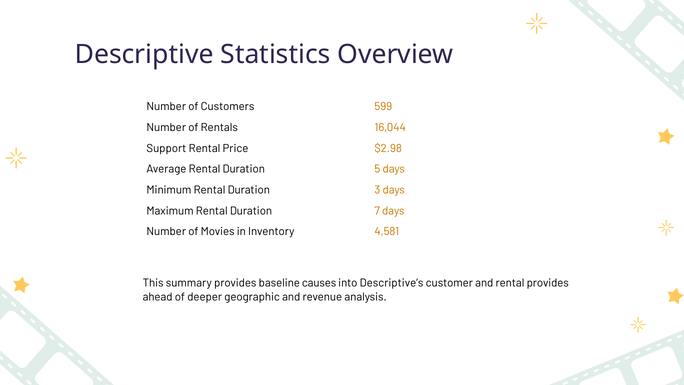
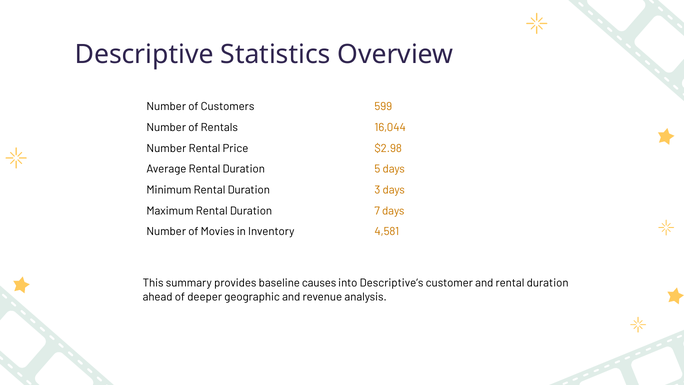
Support: Support -> Number (166, 148)
and rental provides: provides -> duration (548, 283)
